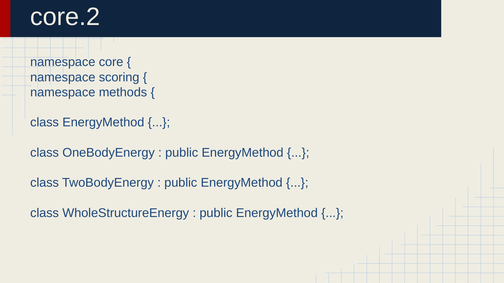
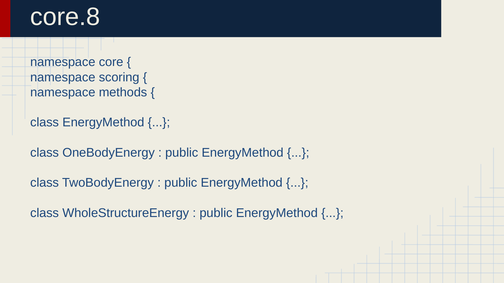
core.2: core.2 -> core.8 (65, 17)
